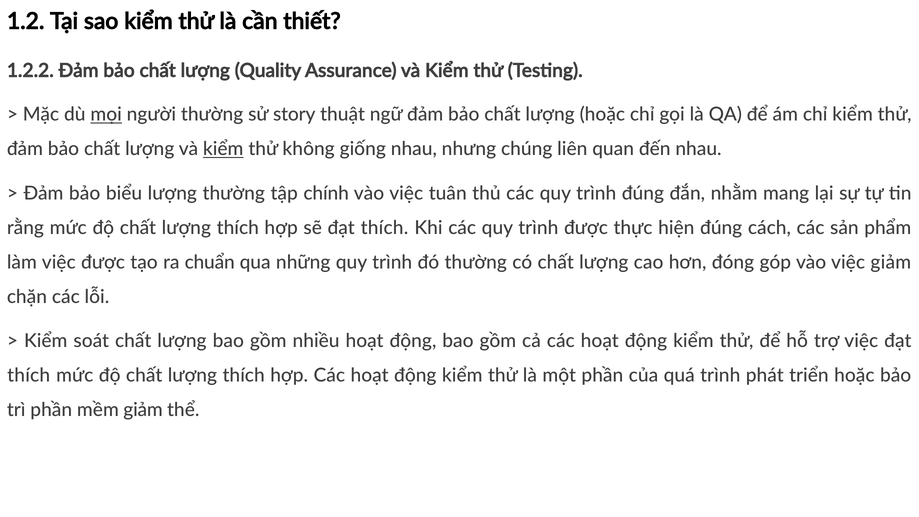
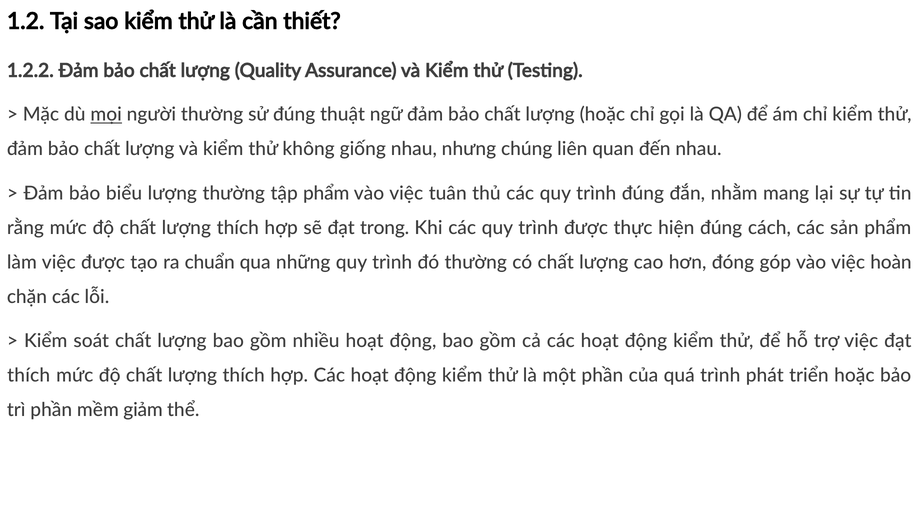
sử story: story -> đúng (294, 115)
kiểm underline: present -> none (223, 149)
tập chính: chính -> phẩm (326, 193)
sẽ đạt thích: thích -> trong (385, 228)
việc giảm: giảm -> hoàn (891, 262)
